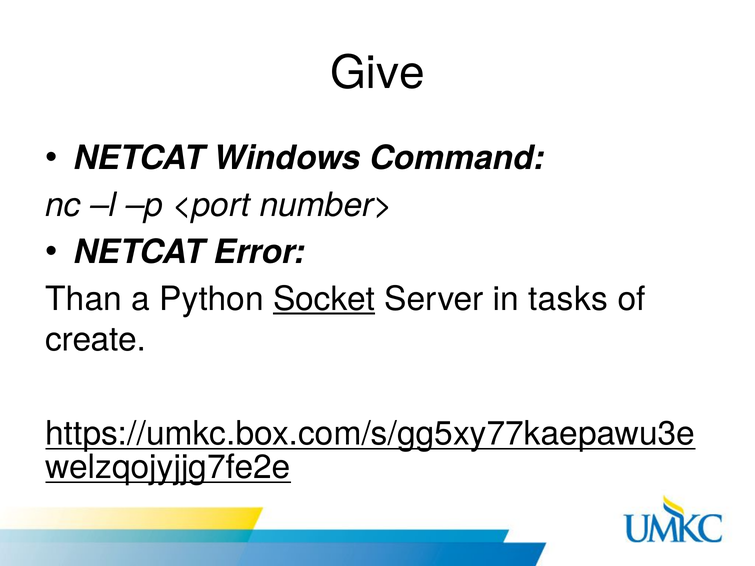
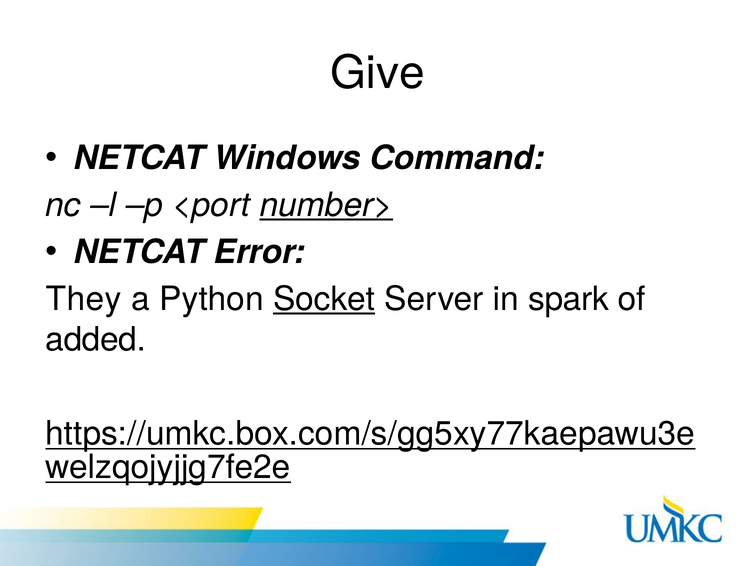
number> underline: none -> present (326, 205)
Than: Than -> They (84, 299)
tasks: tasks -> spark (568, 299)
create: create -> added (96, 340)
